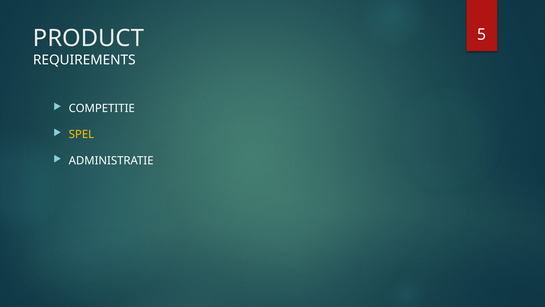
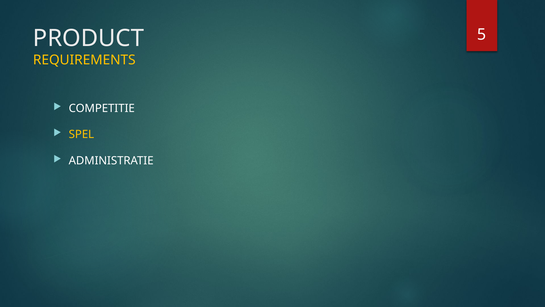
REQUIREMENTS colour: white -> yellow (84, 60)
